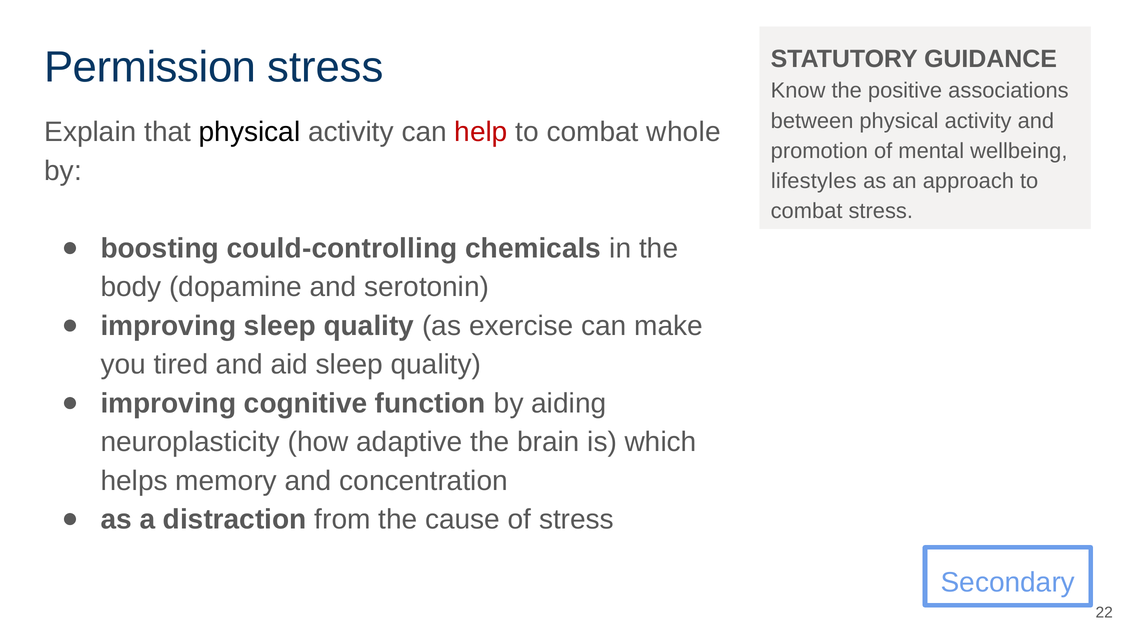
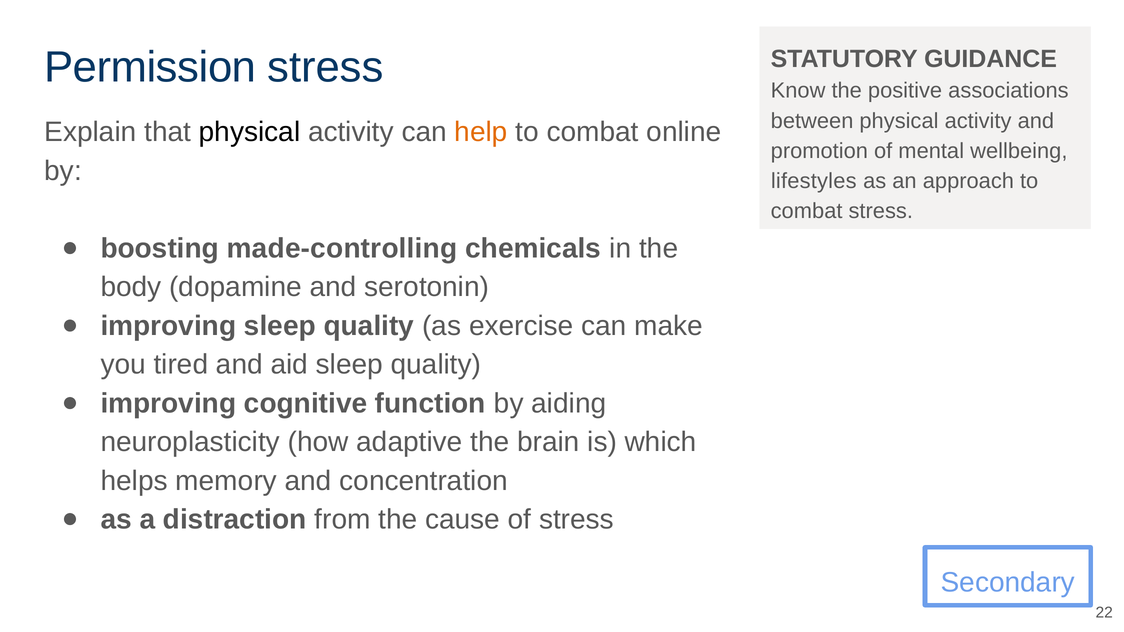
help colour: red -> orange (481, 132)
whole: whole -> online (684, 132)
could-controlling: could-controlling -> made-controlling (342, 248)
